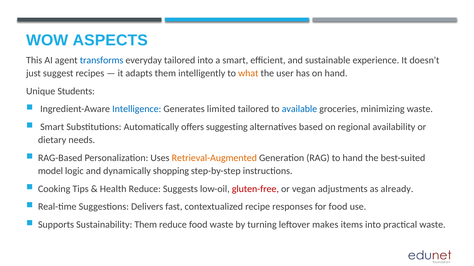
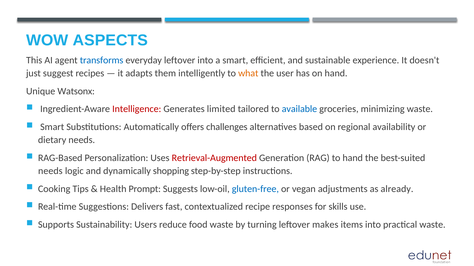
everyday tailored: tailored -> leftover (180, 60)
Students: Students -> Watsonx (76, 91)
Intelligence colour: blue -> red (137, 109)
suggesting: suggesting -> challenges (227, 127)
Retrieval-Augmented colour: orange -> red (214, 158)
model: model -> needs (50, 171)
Health Reduce: Reduce -> Prompt (145, 189)
gluten-free colour: red -> blue (255, 189)
for food: food -> skills (338, 207)
Sustainability Them: Them -> Users (146, 225)
